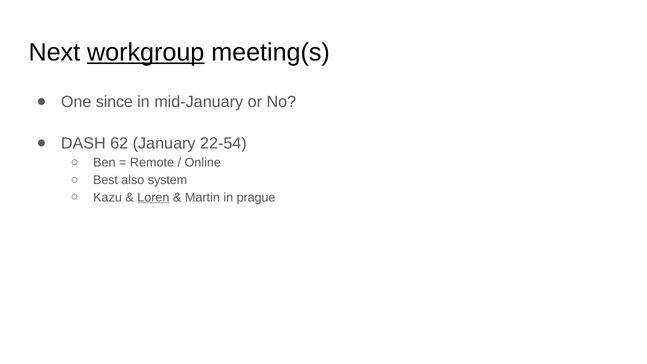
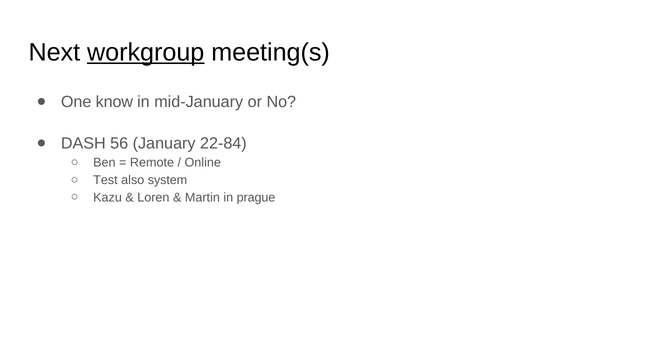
since: since -> know (114, 102)
62: 62 -> 56 (119, 143)
22-54: 22-54 -> 22-84 (223, 143)
Best: Best -> Test (105, 180)
Loren underline: present -> none (153, 197)
